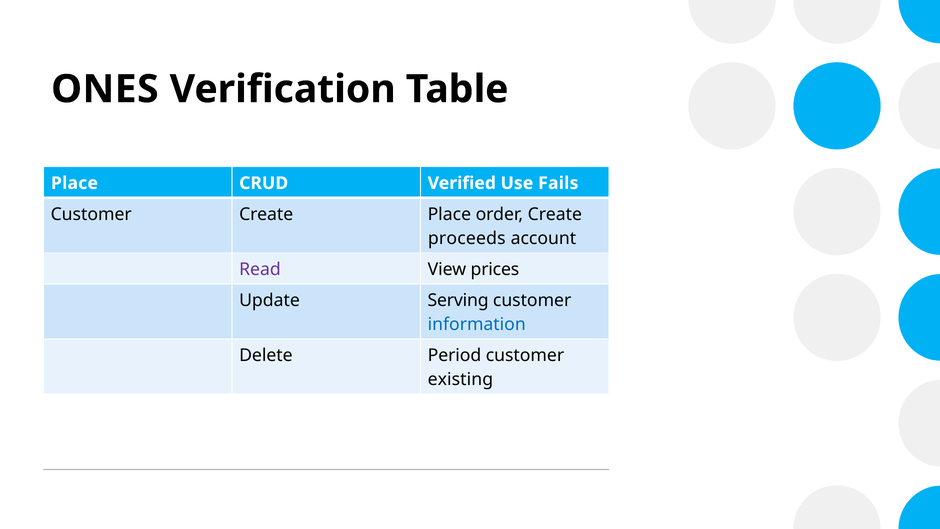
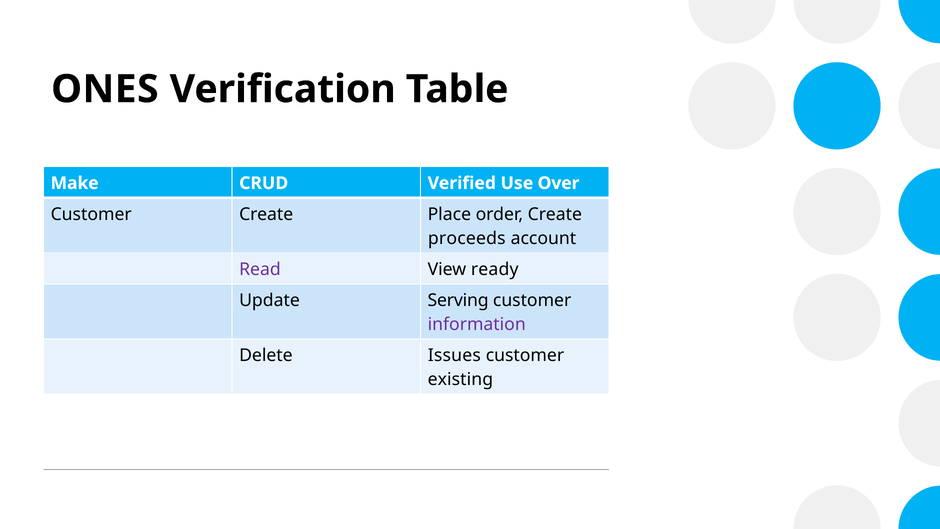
Place: Place -> Make (75, 183)
Fails: Fails -> Over (558, 183)
prices: prices -> ready (495, 269)
information colour: blue -> purple (477, 324)
Period: Period -> Issues (454, 355)
